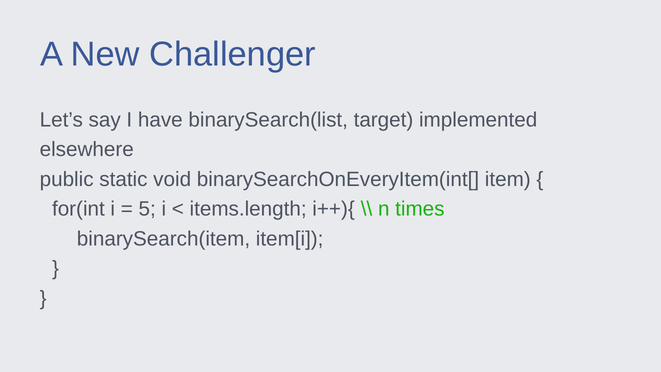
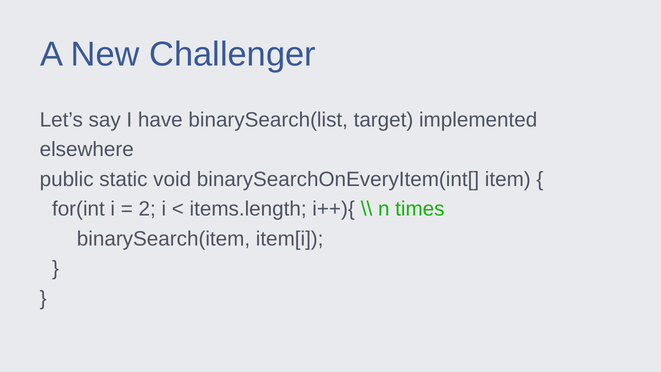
5: 5 -> 2 (147, 209)
